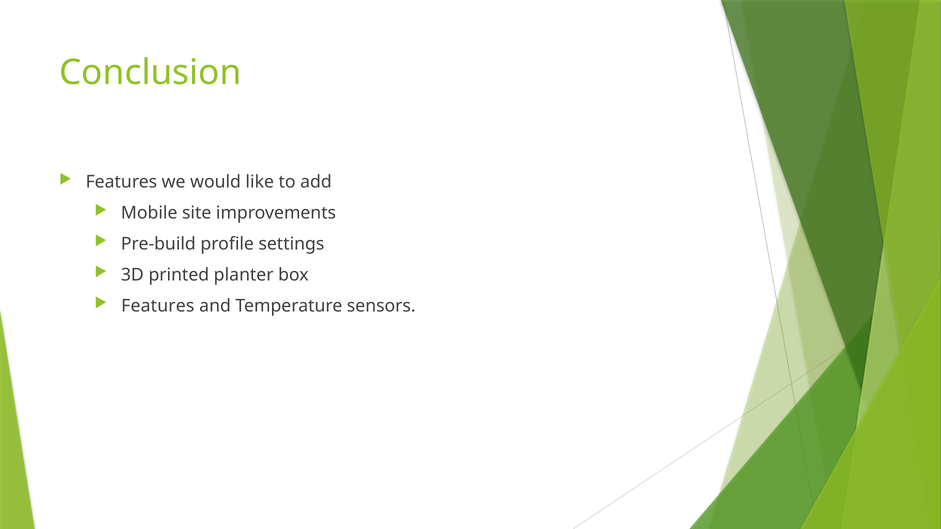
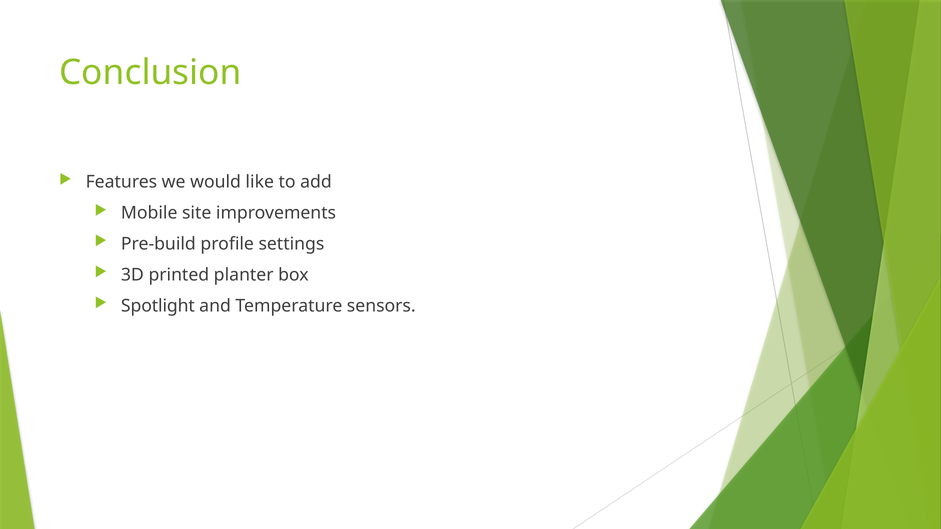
Features: Features -> Spotlight (158, 306)
